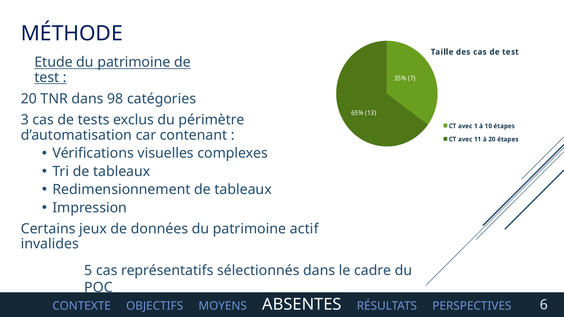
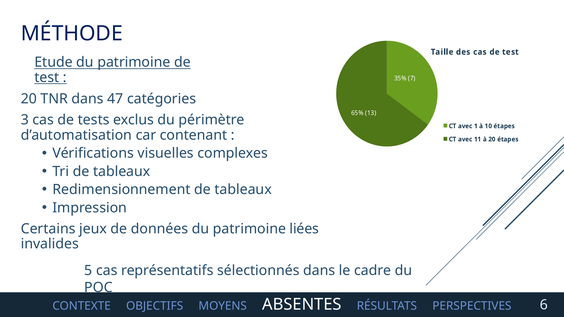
98: 98 -> 47 (115, 99)
actif: actif -> liées (304, 229)
